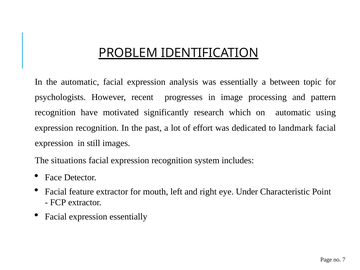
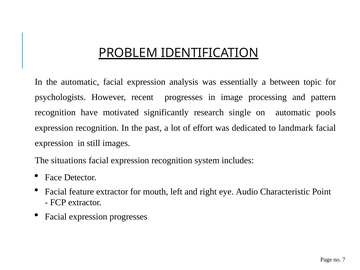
which: which -> single (240, 112)
using: using -> pools (326, 112)
Under: Under -> Audio (247, 192)
expression essentially: essentially -> progresses (128, 217)
